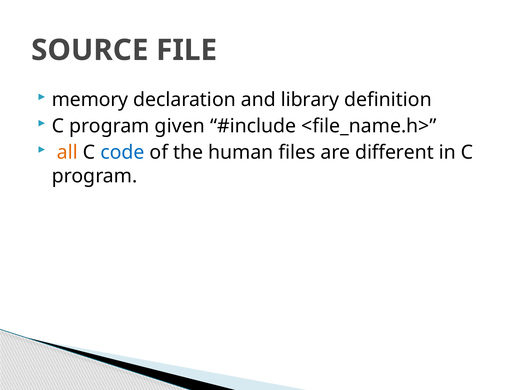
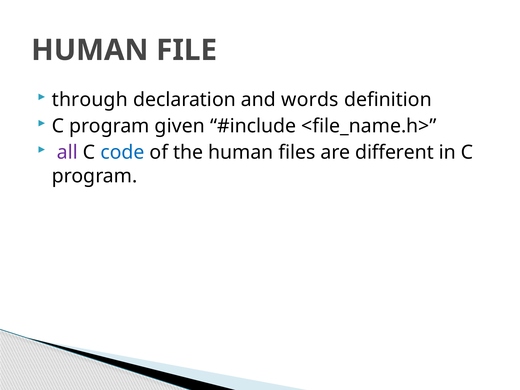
SOURCE: SOURCE -> HUMAN (90, 50)
memory: memory -> through (90, 100)
library: library -> words (310, 100)
all colour: orange -> purple (67, 152)
